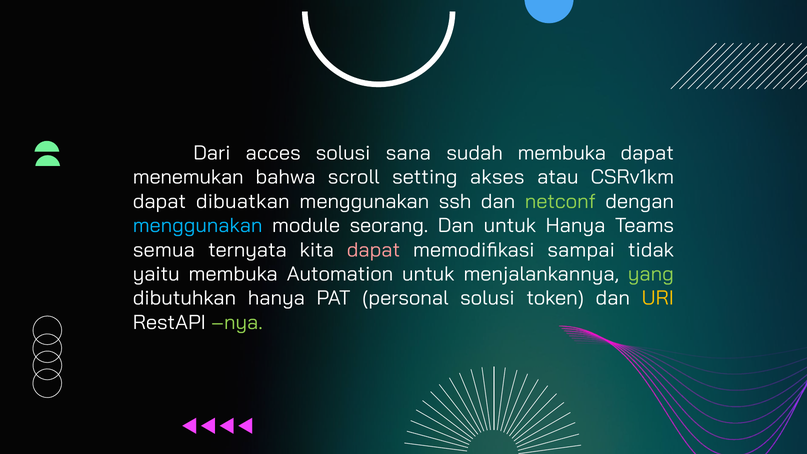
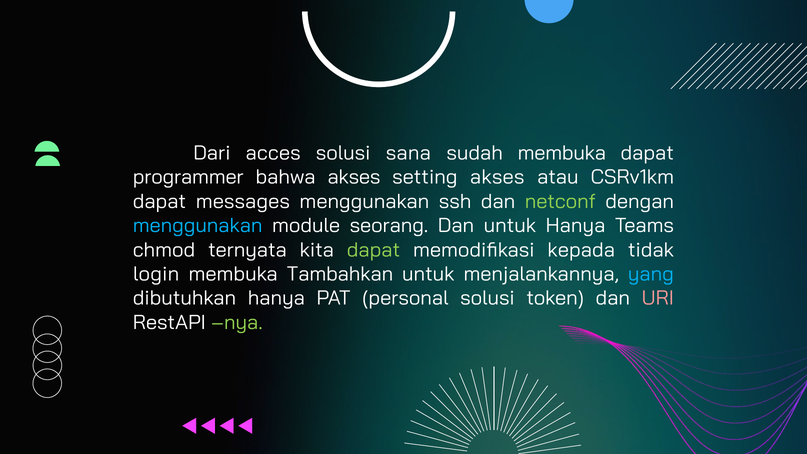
menemukan: menemukan -> programmer (188, 177)
bahwa scroll: scroll -> akses (354, 177)
dibuatkan: dibuatkan -> messages (243, 201)
semua: semua -> chmod (164, 250)
dapat colour: pink -> light green (374, 250)
sampai: sampai -> kepada (581, 250)
yaitu: yaitu -> login (156, 274)
Automation: Automation -> Tambahkan (340, 274)
yang colour: light green -> light blue (651, 274)
URI colour: yellow -> pink (658, 298)
